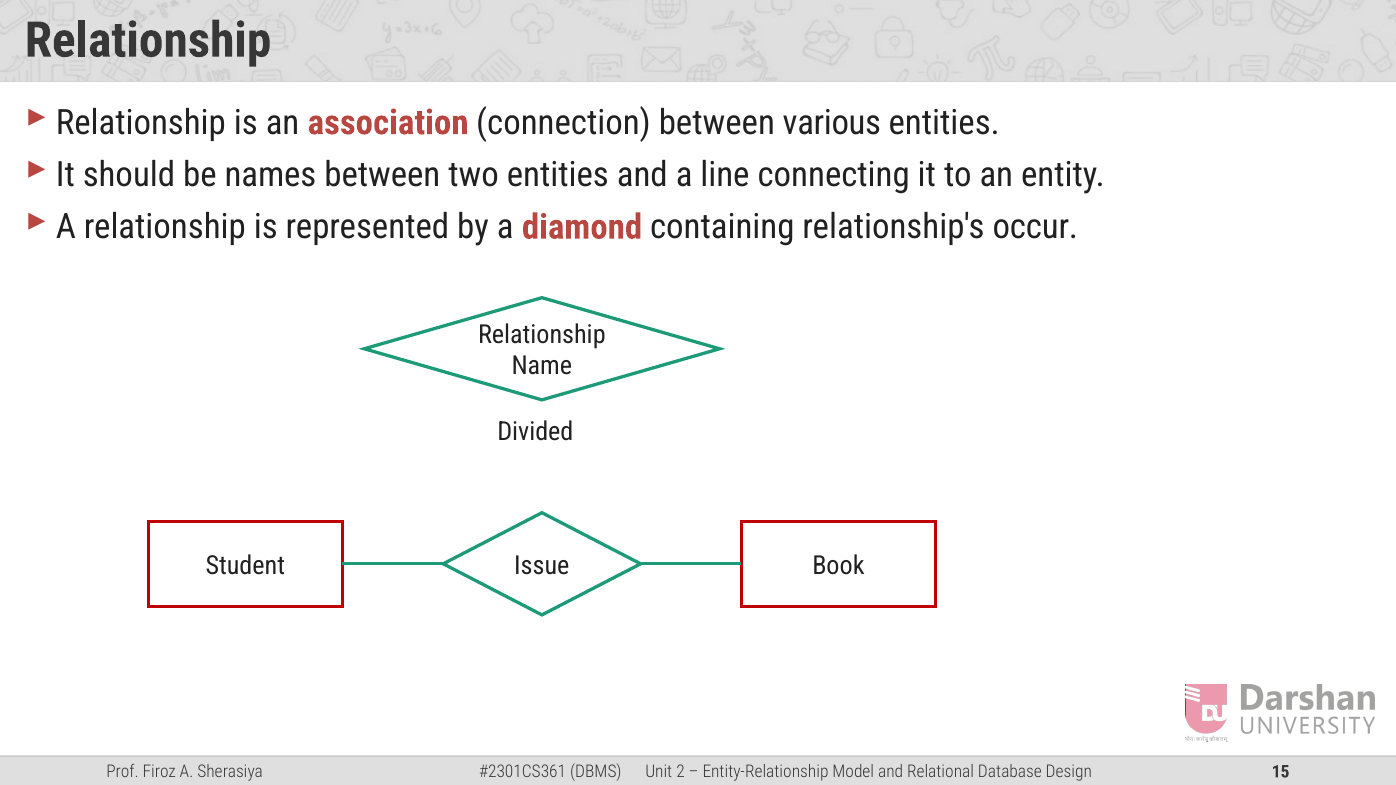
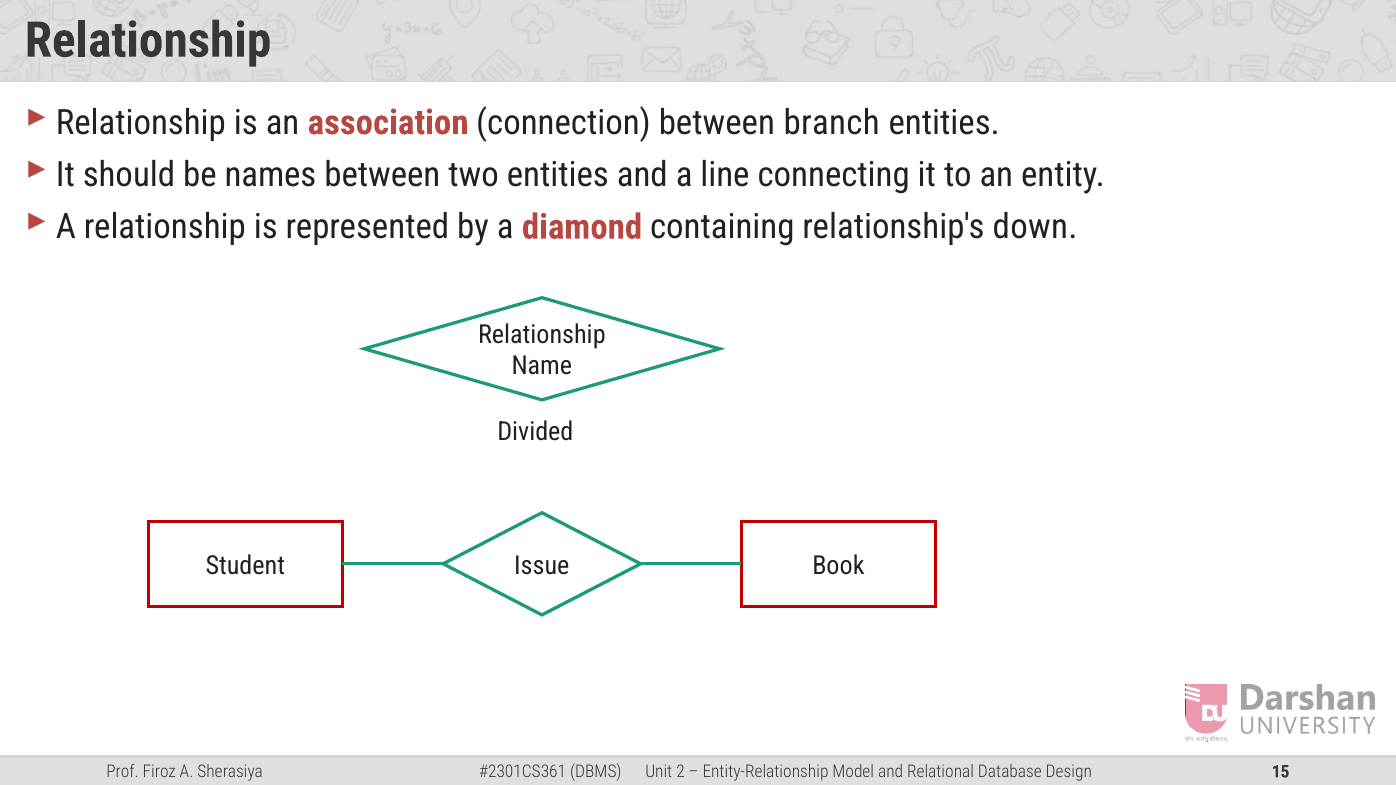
various: various -> branch (832, 123)
occur: occur -> down (1035, 227)
